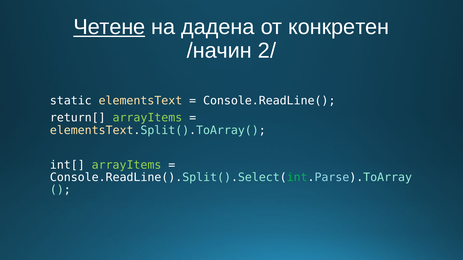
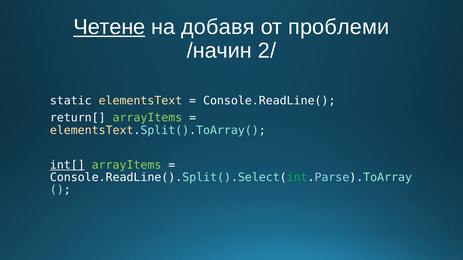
дадена: дадена -> добавя (218, 27)
конкретен: конкретен -> проблеми (339, 27)
int[ underline: none -> present (67, 165)
